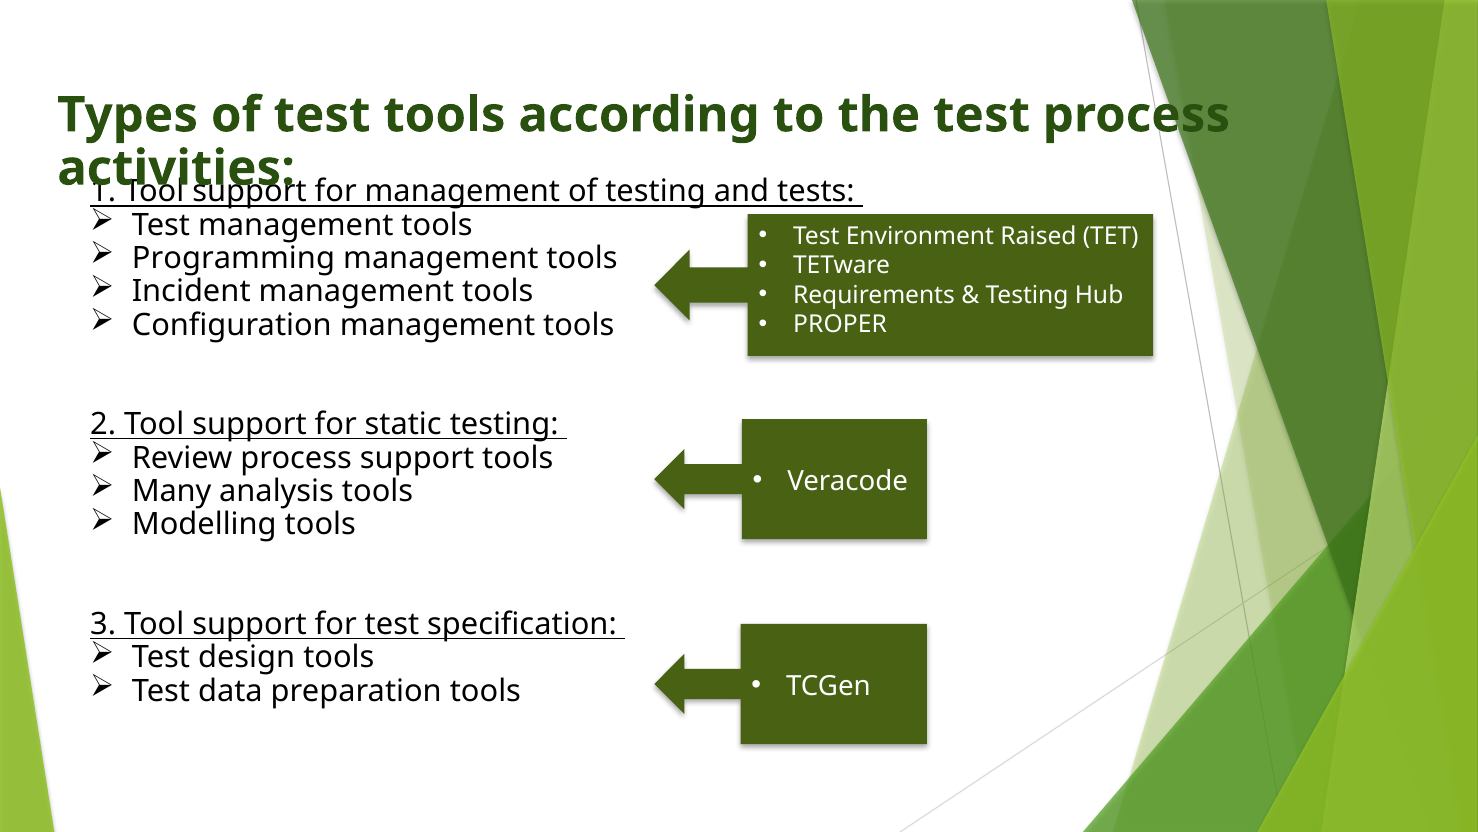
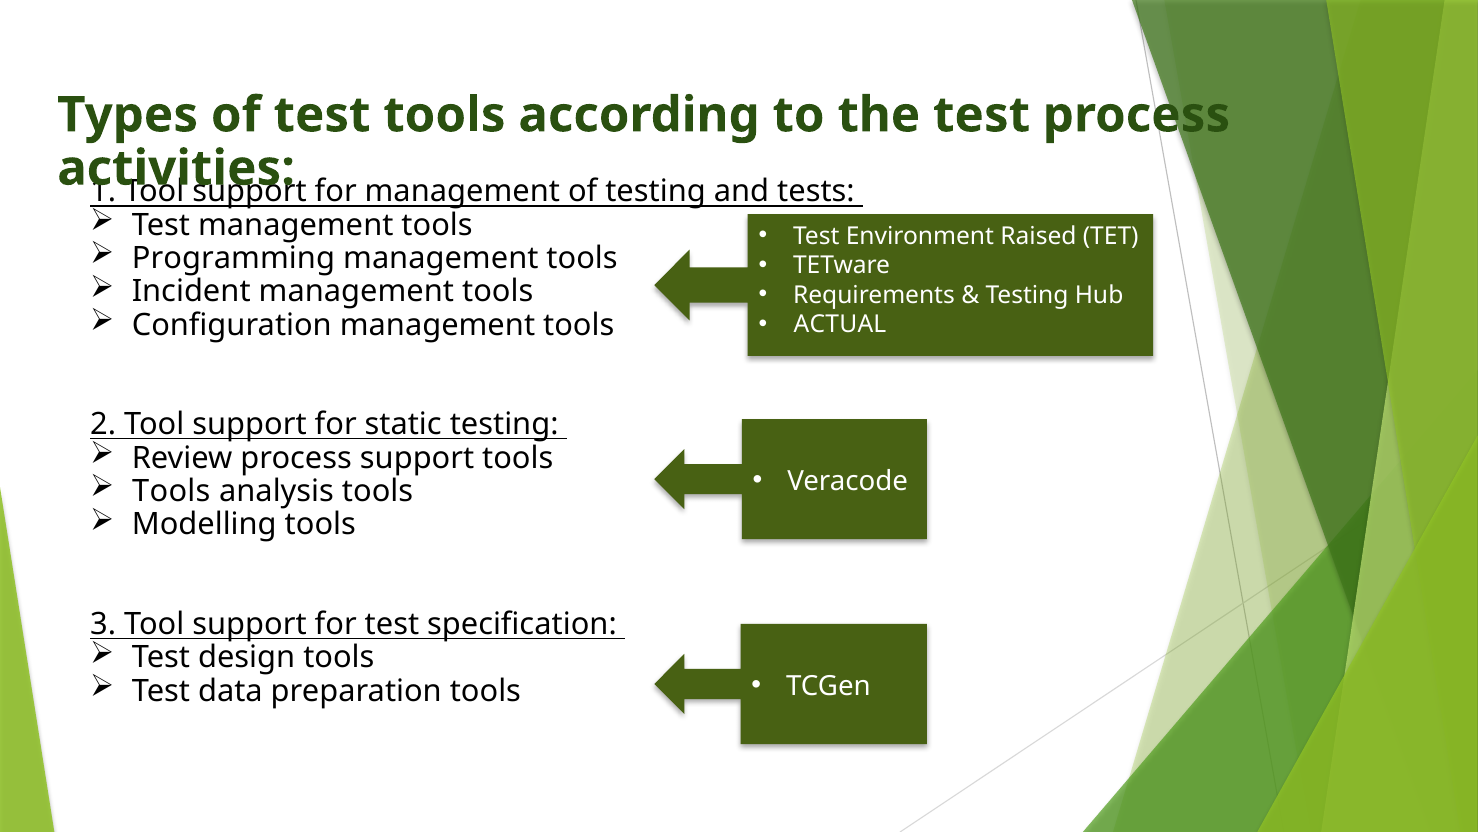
PROPER: PROPER -> ACTUAL (840, 325)
Many: Many -> Tools (171, 491)
